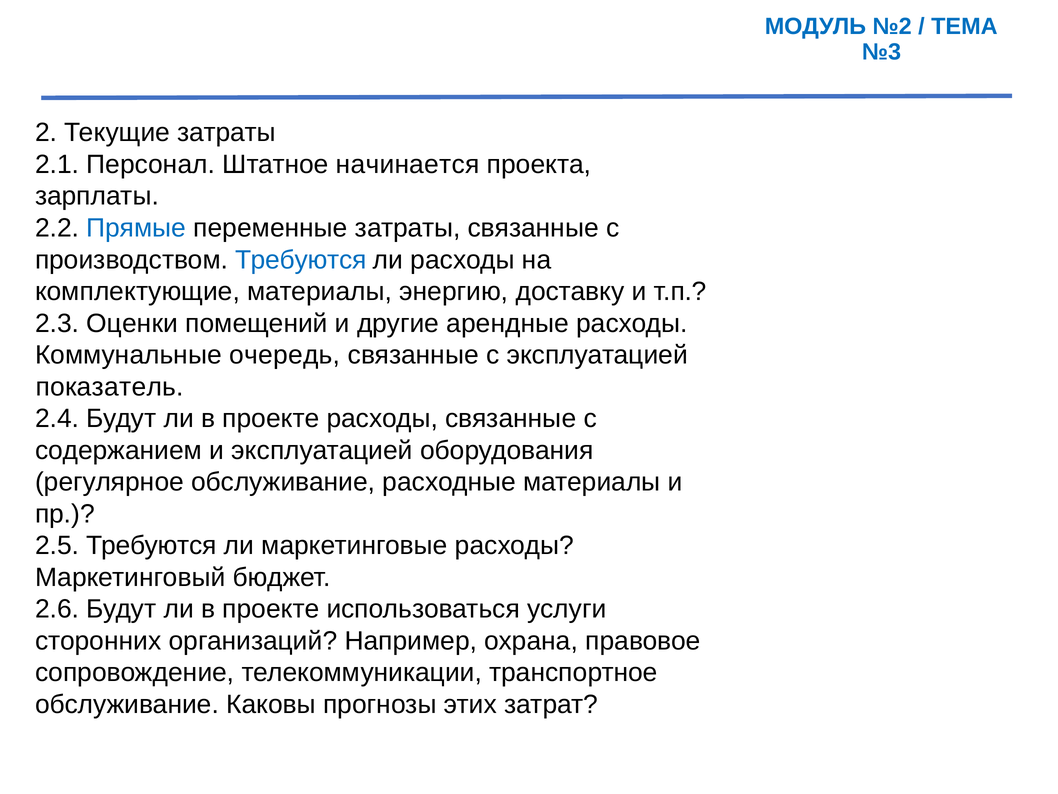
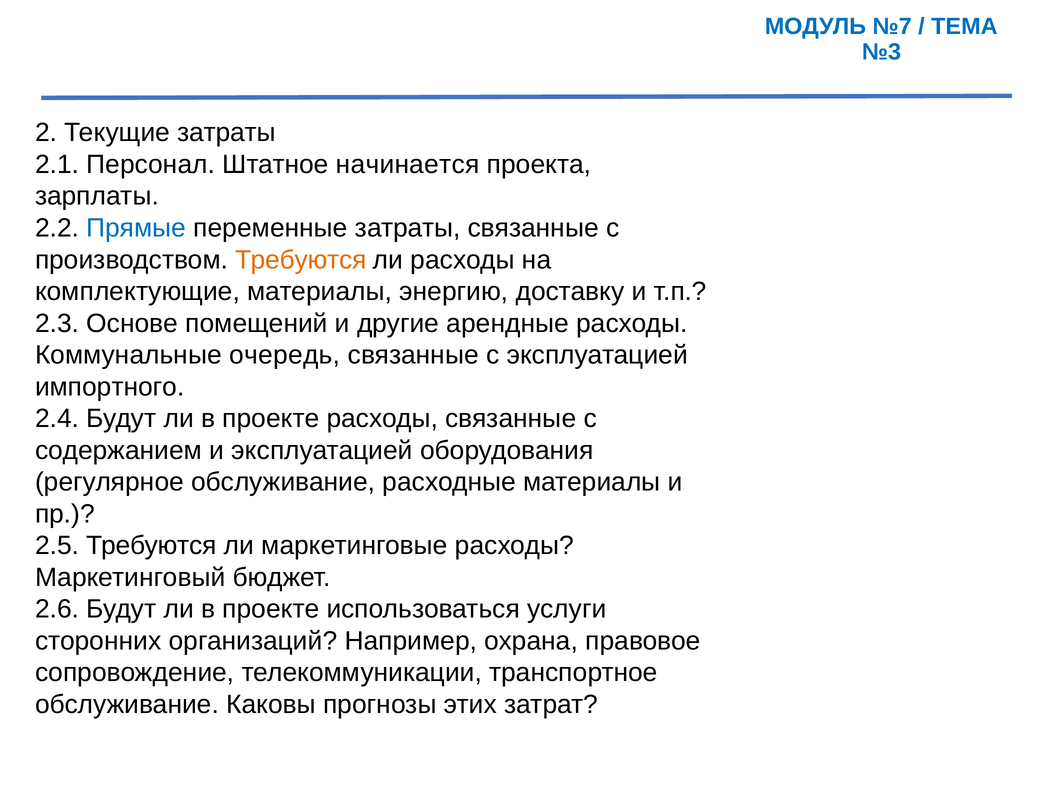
№2: №2 -> №7 (892, 26)
Требуются colour: blue -> orange (301, 260)
Оценки: Оценки -> Основе (132, 323)
показатель: показатель -> импортного (110, 387)
